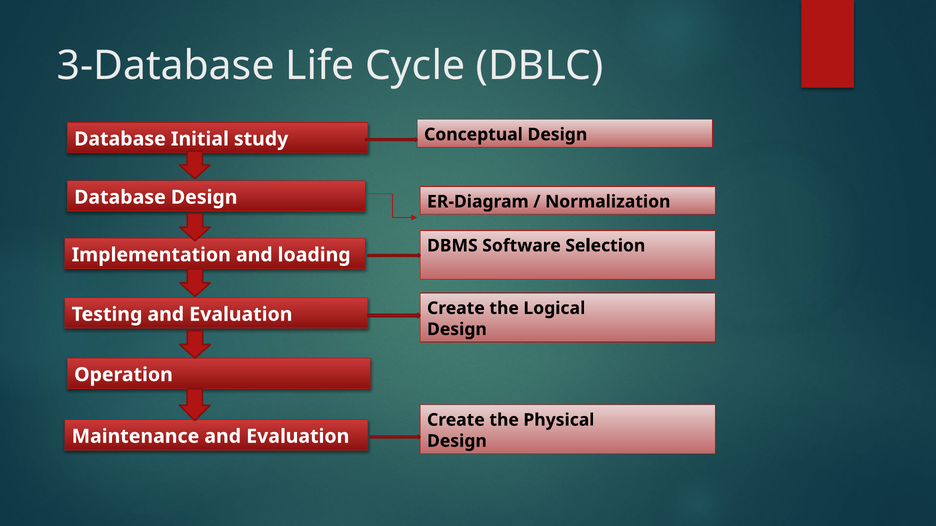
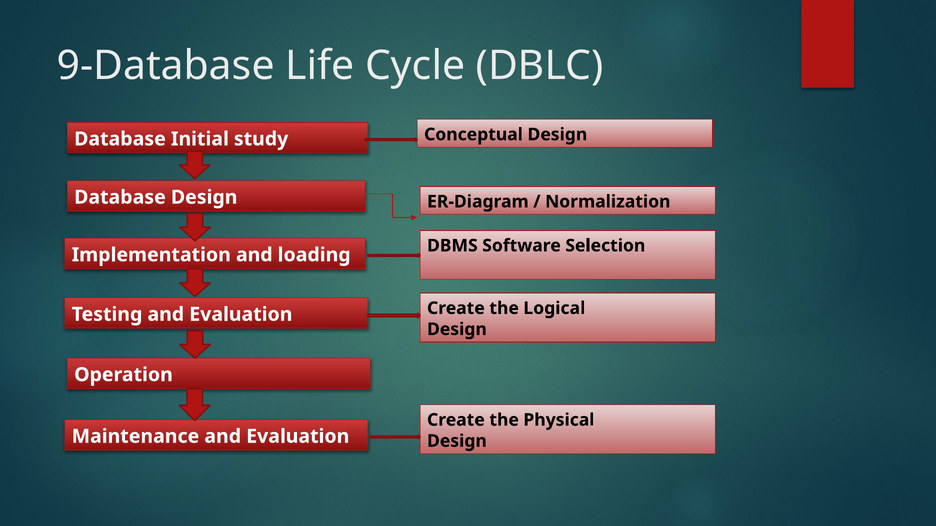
3-Database: 3-Database -> 9-Database (166, 66)
